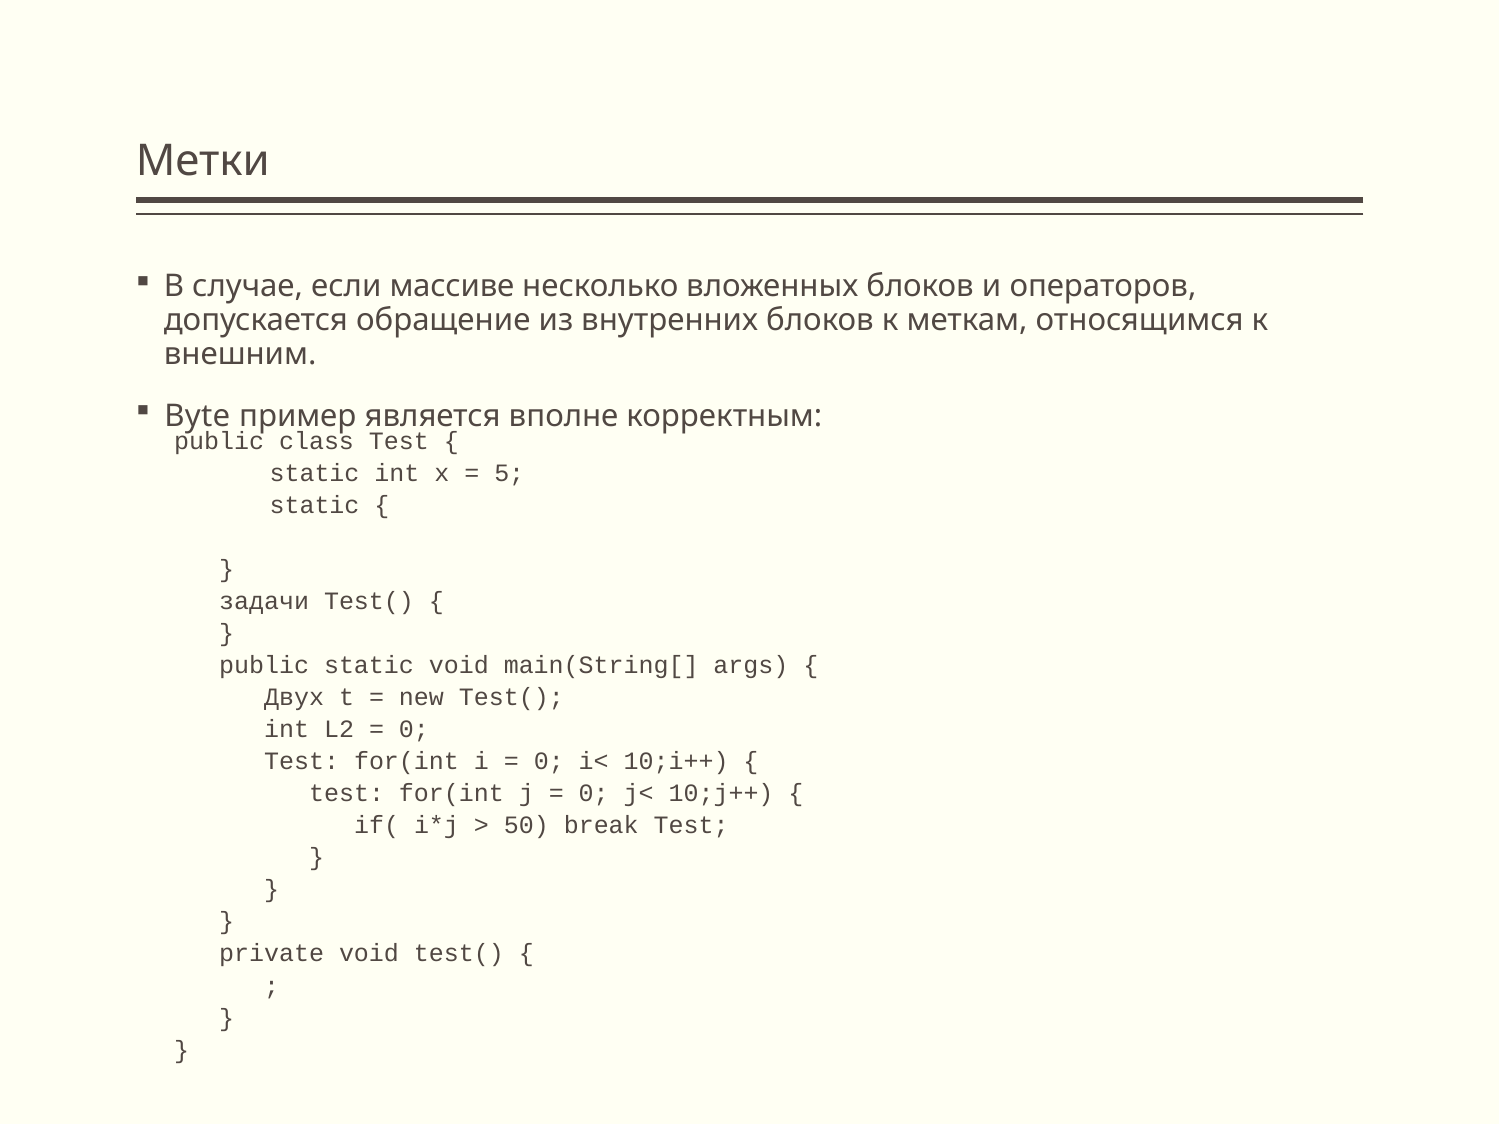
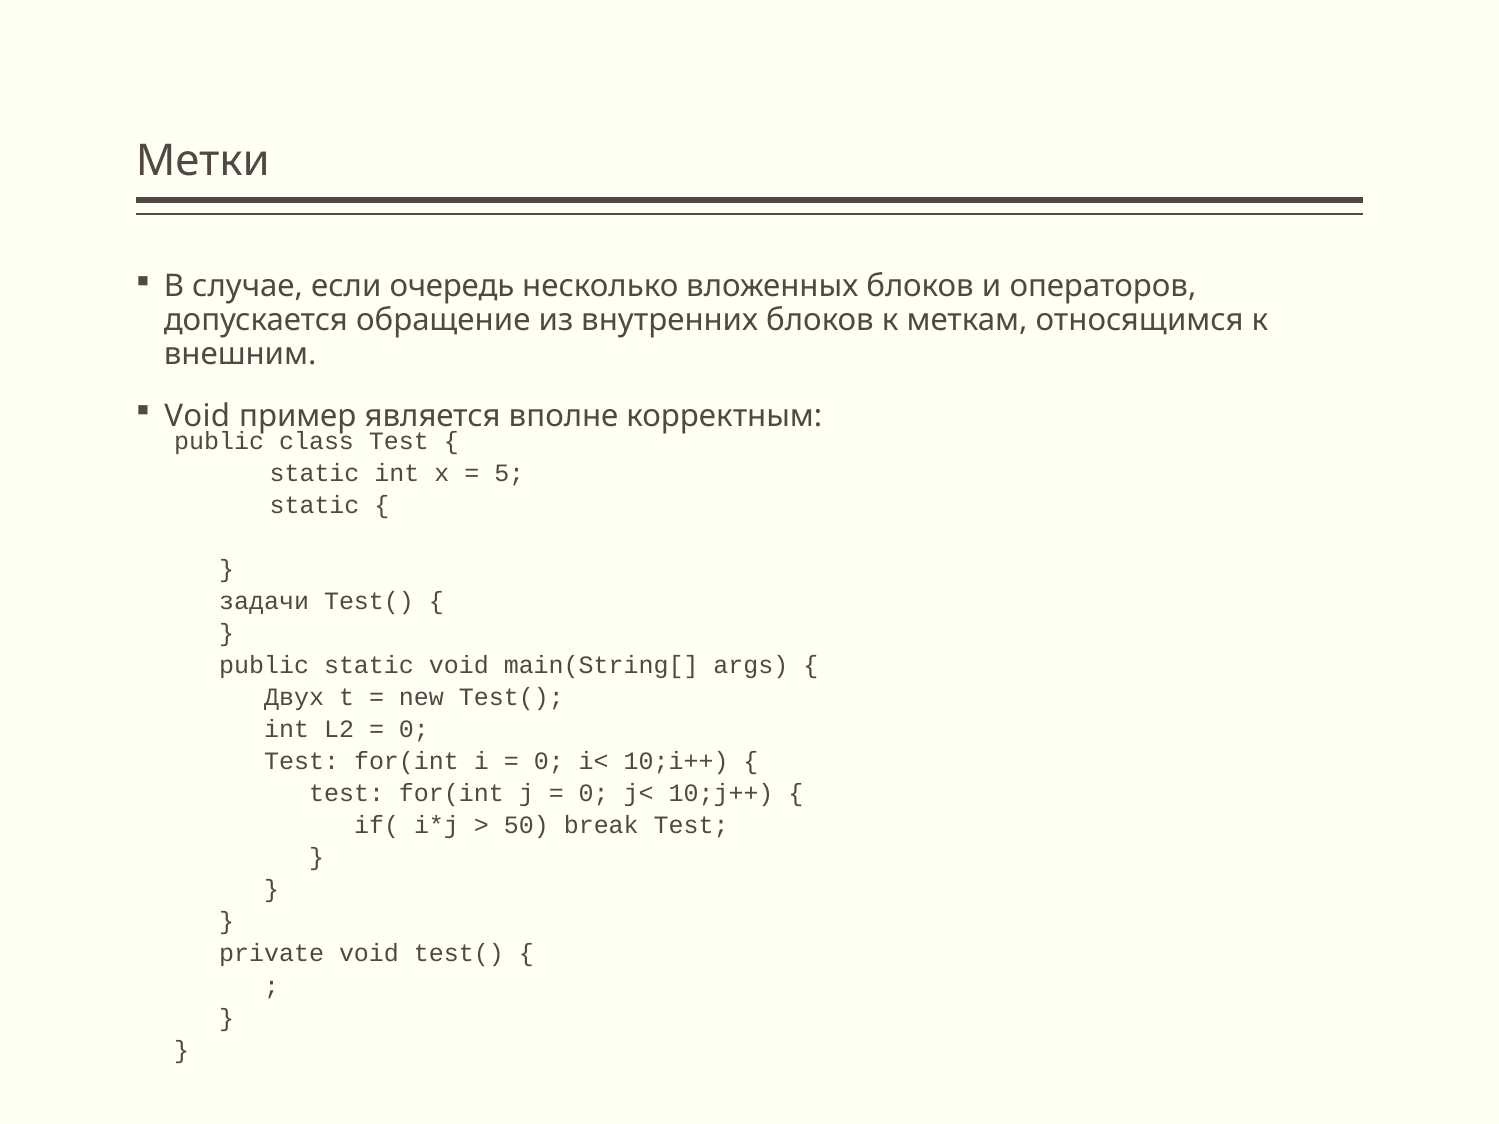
массиве: массиве -> очередь (452, 286)
Byte: Byte -> Void (197, 416)
